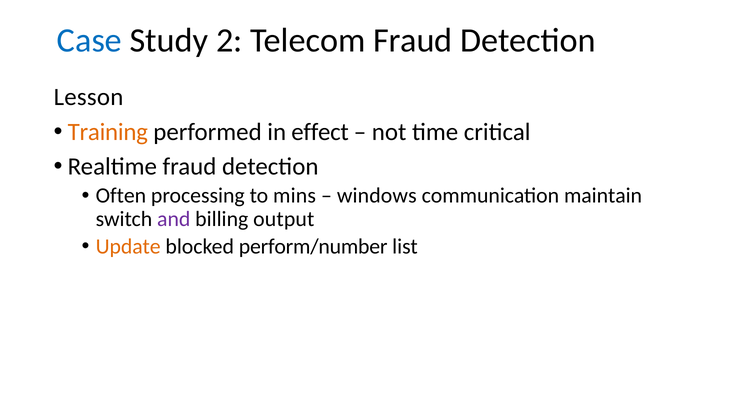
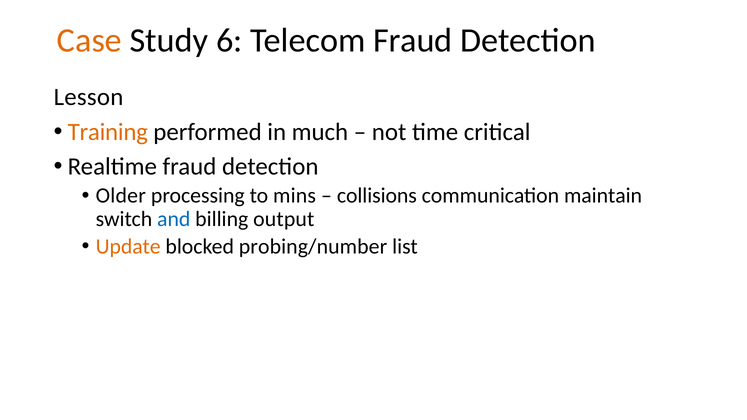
Case colour: blue -> orange (89, 40)
2: 2 -> 6 (229, 40)
effect: effect -> much (320, 132)
Often: Often -> Older (121, 196)
windows: windows -> collisions (377, 196)
and colour: purple -> blue (174, 219)
perform/number: perform/number -> probing/number (313, 247)
